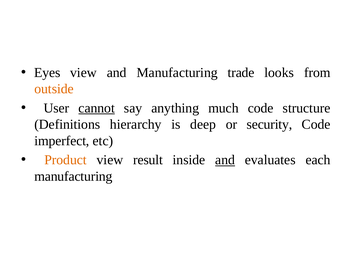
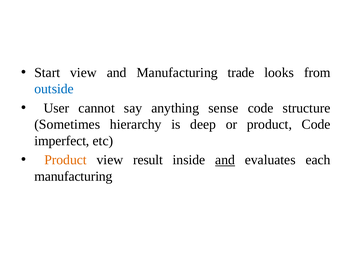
Eyes: Eyes -> Start (47, 73)
outside colour: orange -> blue (54, 89)
cannot underline: present -> none (97, 108)
much: much -> sense (223, 108)
Definitions: Definitions -> Sometimes (67, 124)
or security: security -> product (269, 124)
